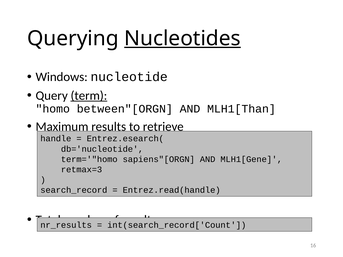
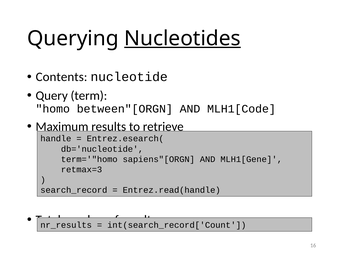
Windows: Windows -> Contents (62, 77)
term underline: present -> none (89, 96)
MLH1[Than: MLH1[Than -> MLH1[Code (241, 109)
